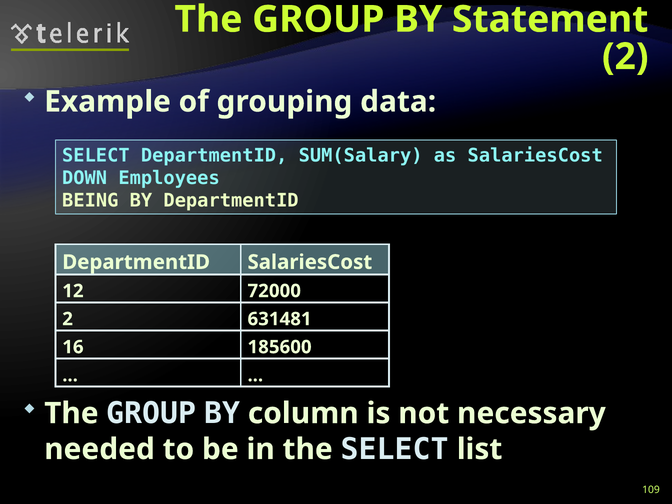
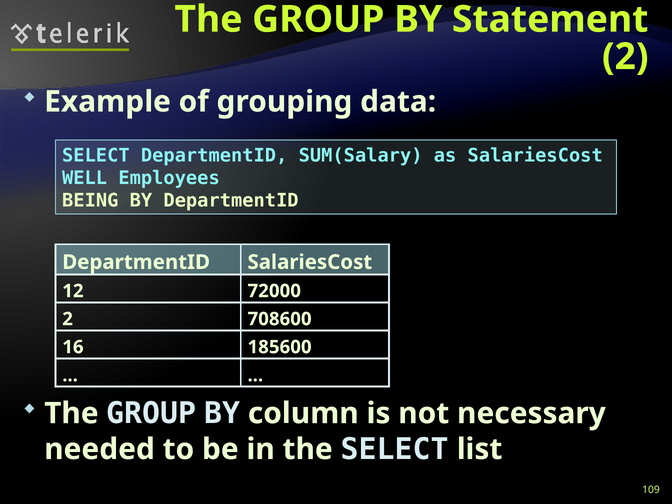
DOWN: DOWN -> WELL (85, 178)
631481: 631481 -> 708600 (280, 319)
